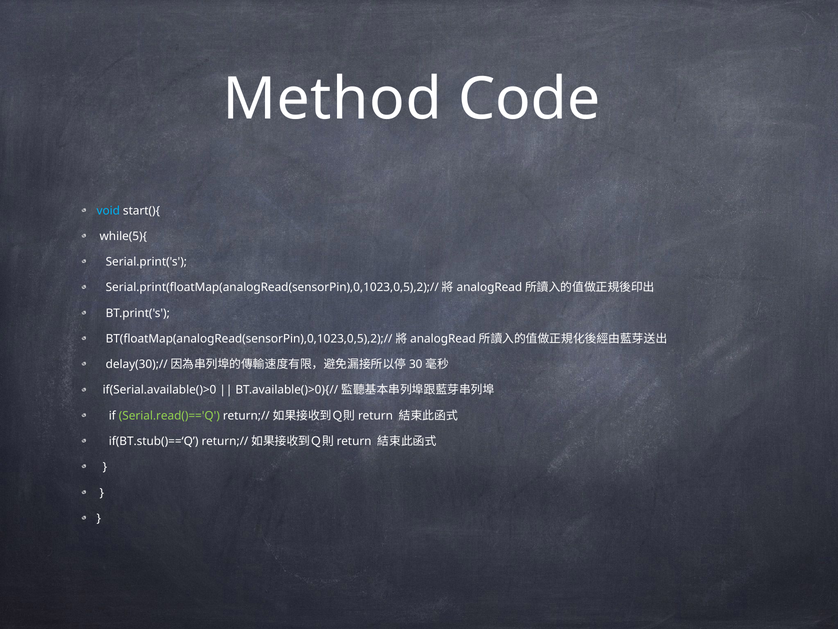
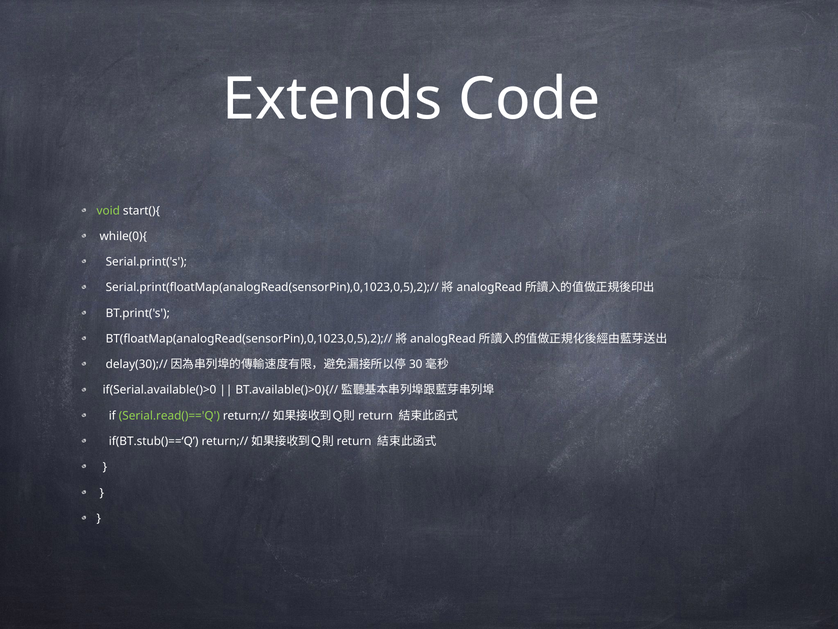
Method: Method -> Extends (332, 99)
void colour: light blue -> light green (108, 211)
while(5){: while(5){ -> while(0){ (123, 236)
